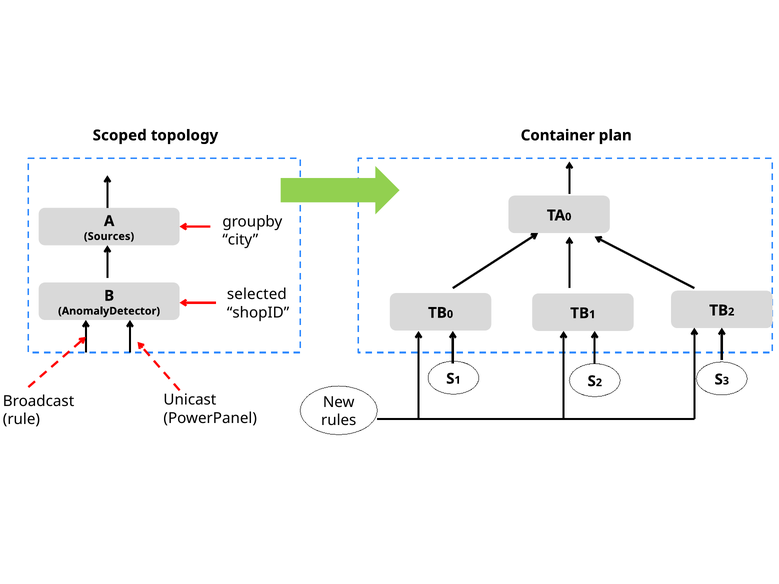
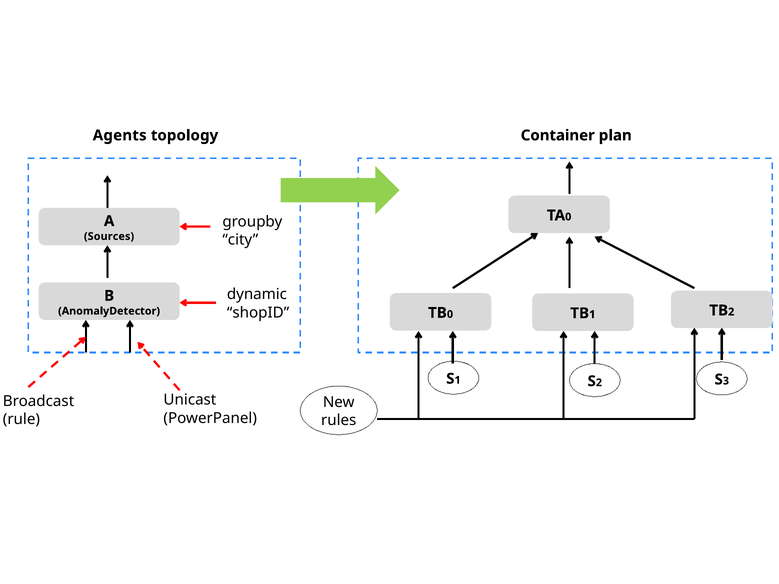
Scoped: Scoped -> Agents (120, 135)
selected: selected -> dynamic (257, 295)
